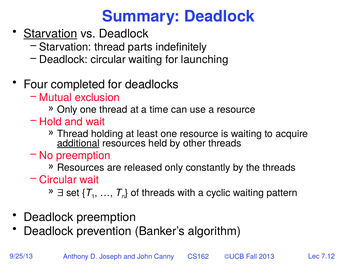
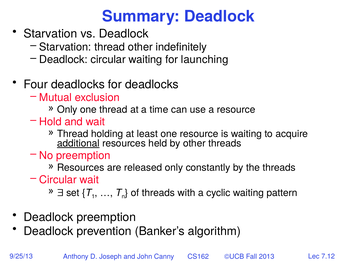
Starvation underline: present -> none (50, 34)
thread parts: parts -> other (140, 47)
Four completed: completed -> deadlocks (78, 84)
